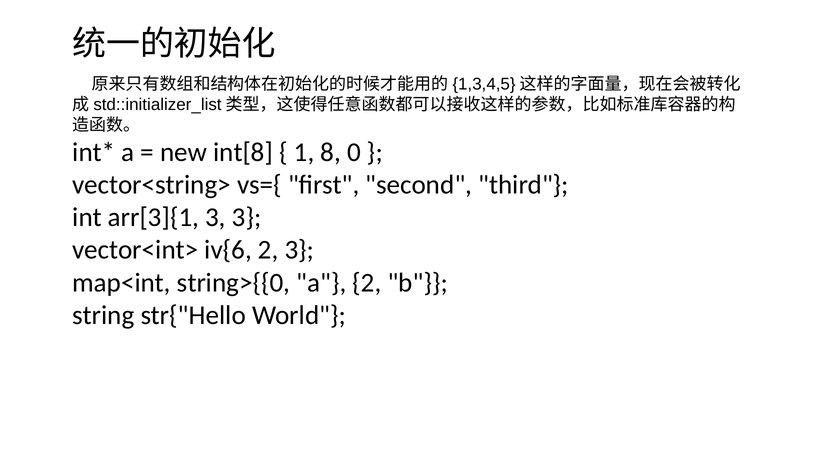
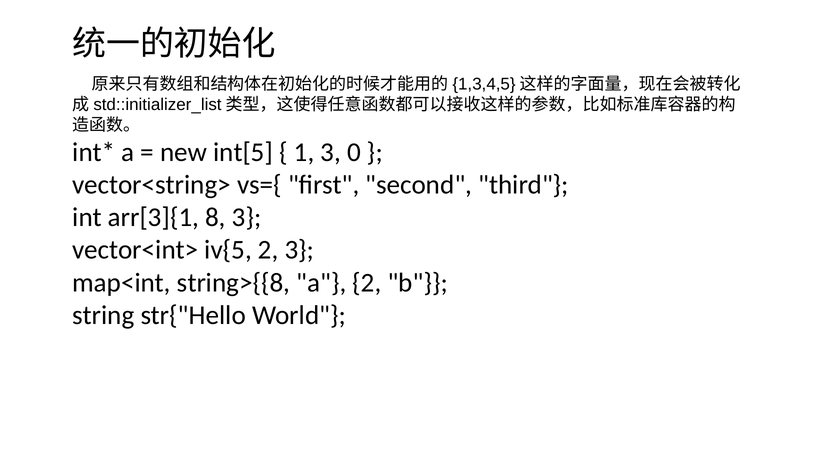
int[8: int[8 -> int[5 (243, 152)
1 8: 8 -> 3 (331, 152)
arr[3]{1 3: 3 -> 8 (215, 217)
iv{6: iv{6 -> iv{5 (228, 250)
string>{{0: string>{{0 -> string>{{8 (234, 283)
